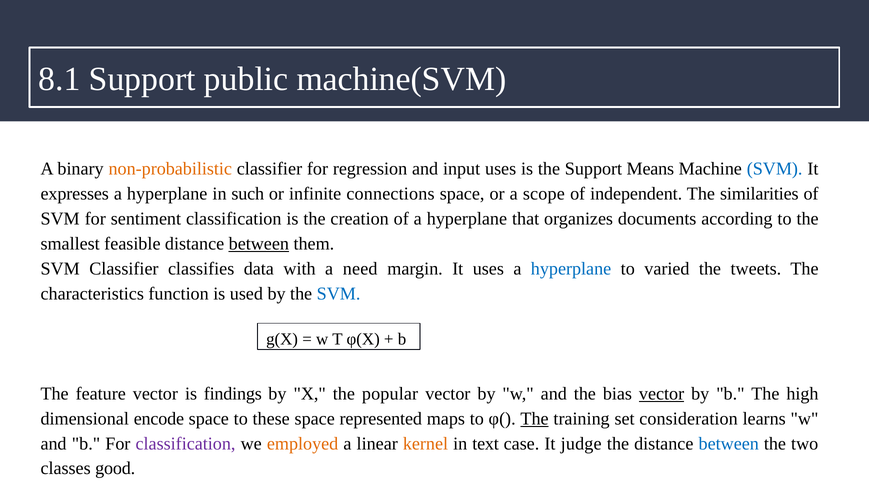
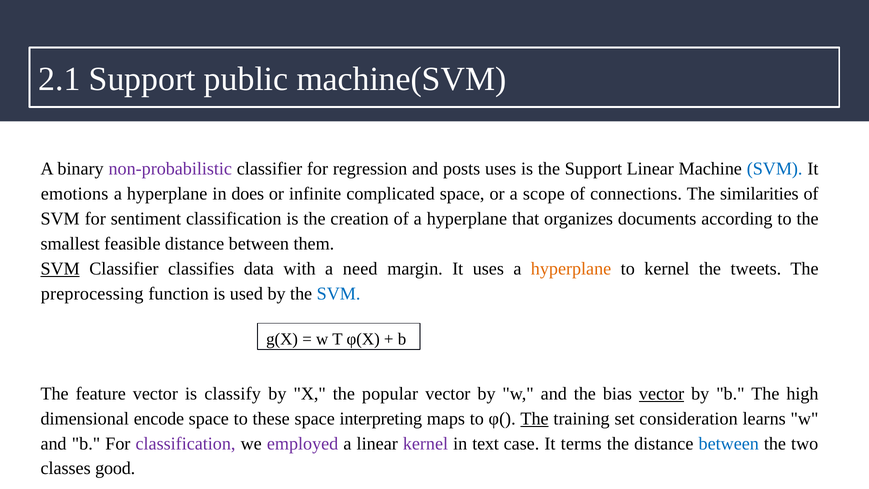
8.1: 8.1 -> 2.1 (59, 79)
non-probabilistic colour: orange -> purple (170, 169)
input: input -> posts (462, 169)
Support Means: Means -> Linear (650, 169)
expresses: expresses -> emotions (75, 194)
such: such -> does (248, 194)
connections: connections -> complicated (391, 194)
independent: independent -> connections (636, 194)
between underline: present -> none (259, 244)
SVM underline: none -> present (60, 269)
hyperplane colour: blue -> orange (571, 269)
to varied: varied -> kernel (667, 269)
characteristics: characteristics -> preprocessing (92, 294)
findings: findings -> classify (233, 393)
represented: represented -> interpreting (381, 418)
employed colour: orange -> purple (303, 443)
kernel colour: orange -> purple (425, 443)
judge: judge -> terms (581, 443)
